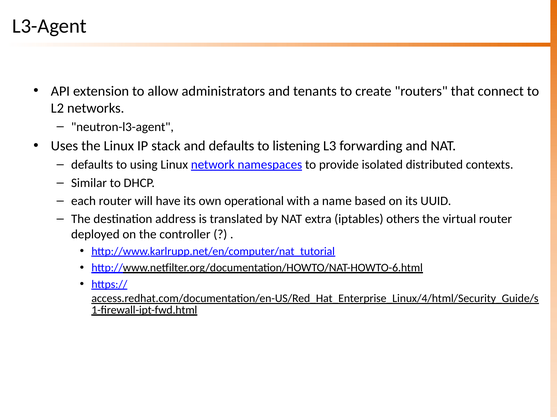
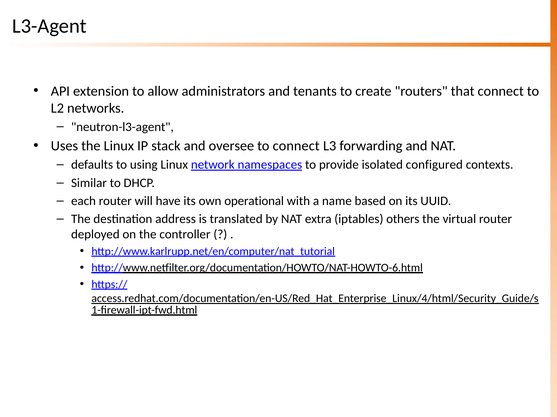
and defaults: defaults -> oversee (231, 146)
to listening: listening -> connect (296, 146)
distributed: distributed -> configured (434, 165)
